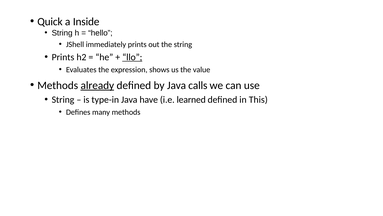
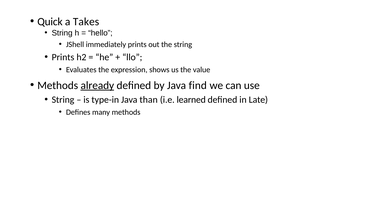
Inside: Inside -> Takes (86, 22)
llo underline: present -> none (132, 57)
calls: calls -> find (198, 85)
have: have -> than (149, 99)
This: This -> Late (258, 99)
